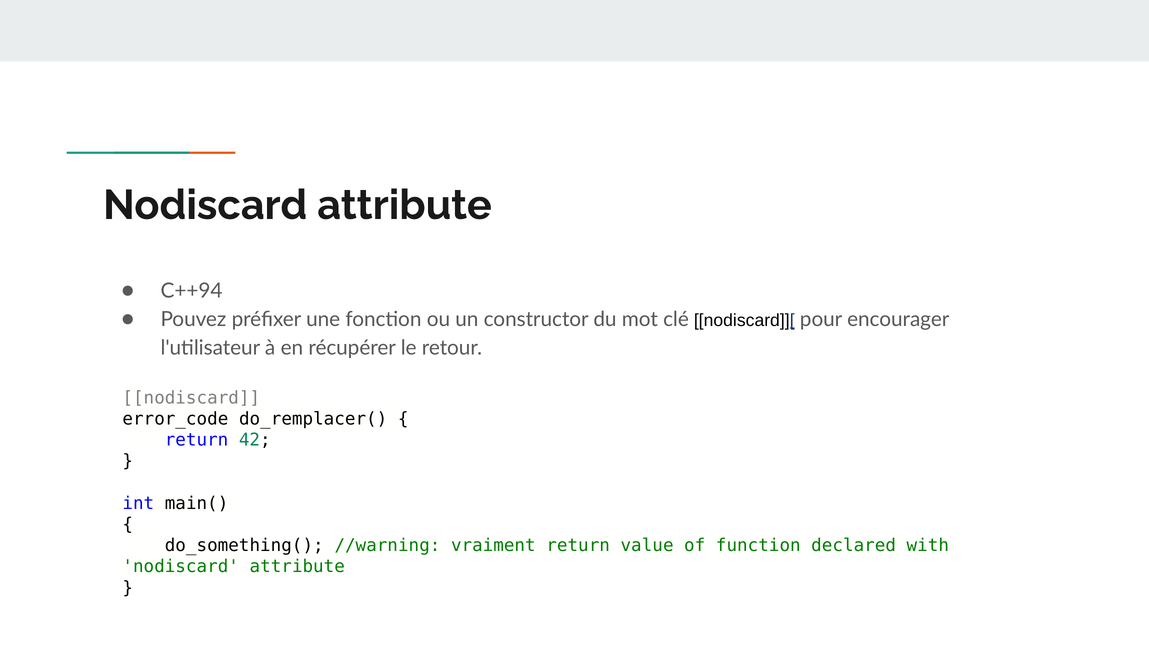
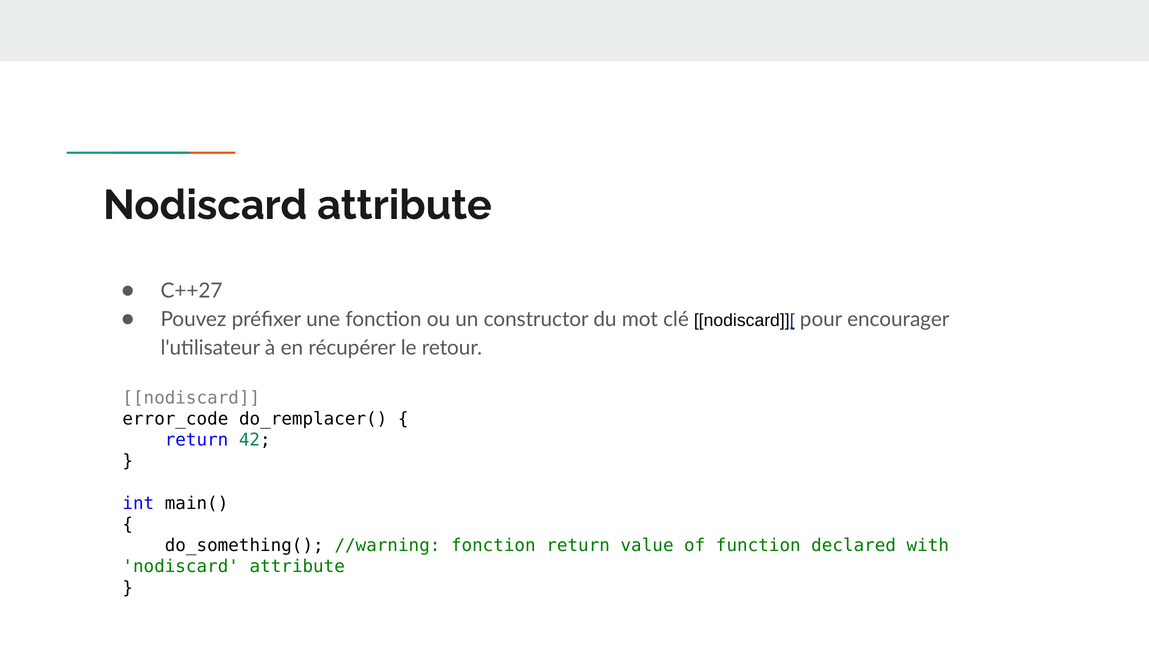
C++94: C++94 -> C++27 (192, 290)
//warning vraiment: vraiment -> fonction (493, 545)
